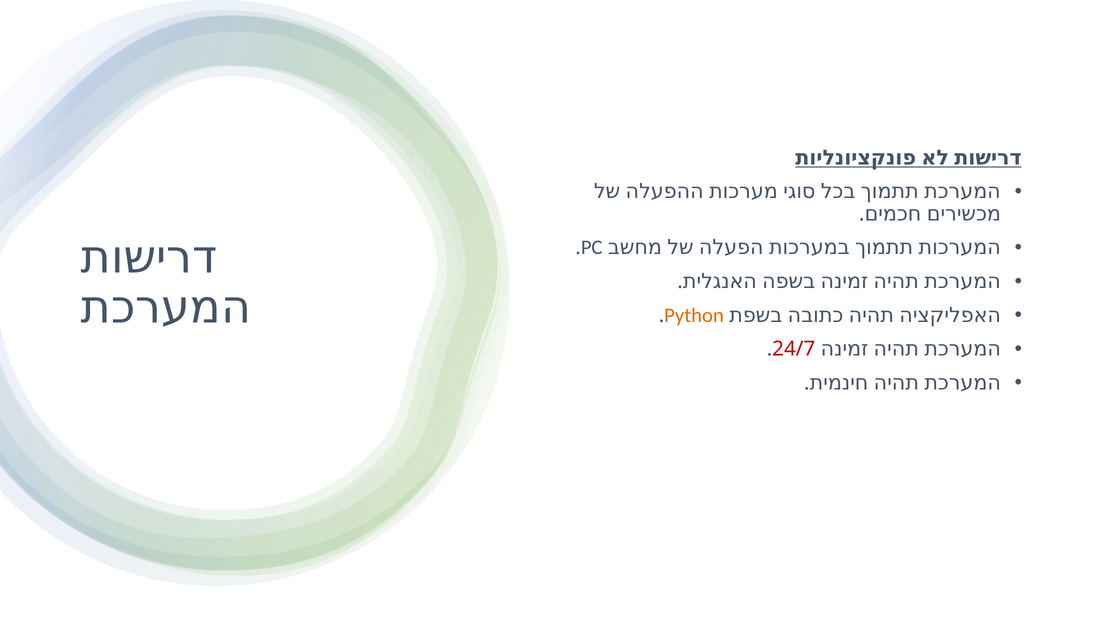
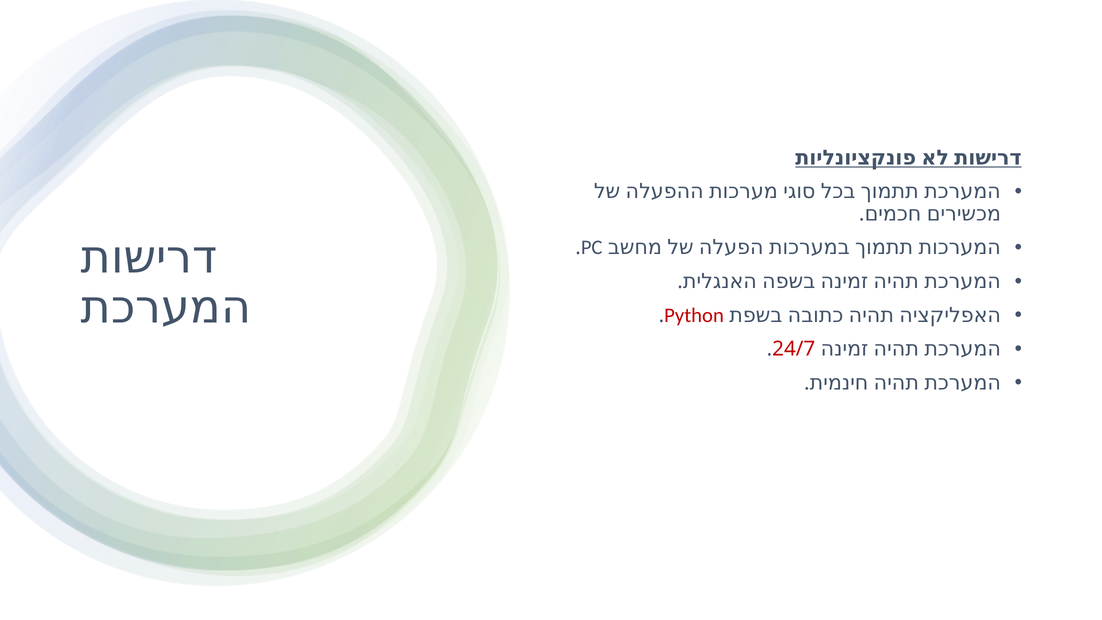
Python colour: orange -> red (694, 315)
